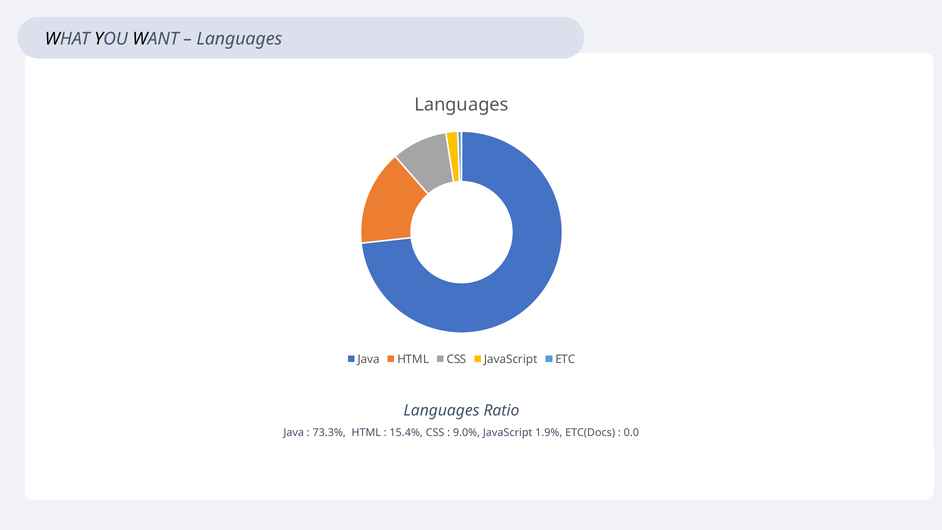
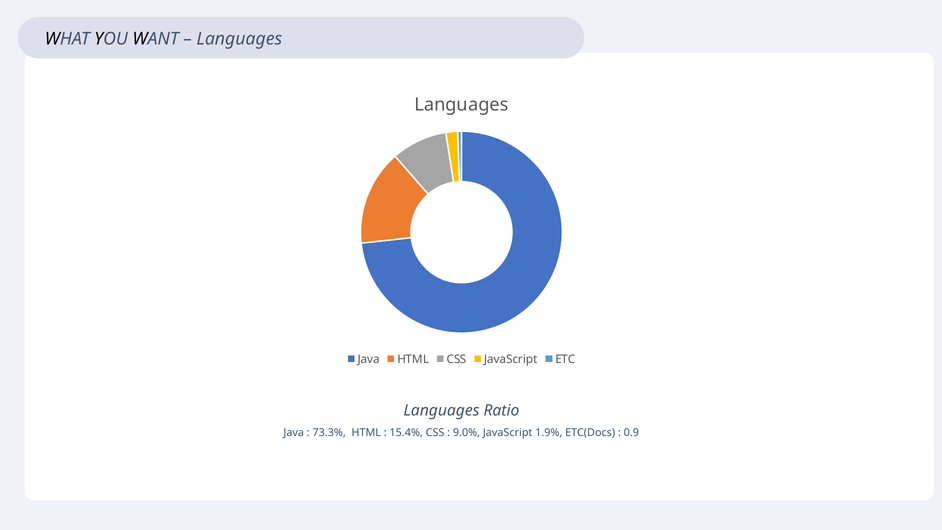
0.0: 0.0 -> 0.9 (631, 432)
